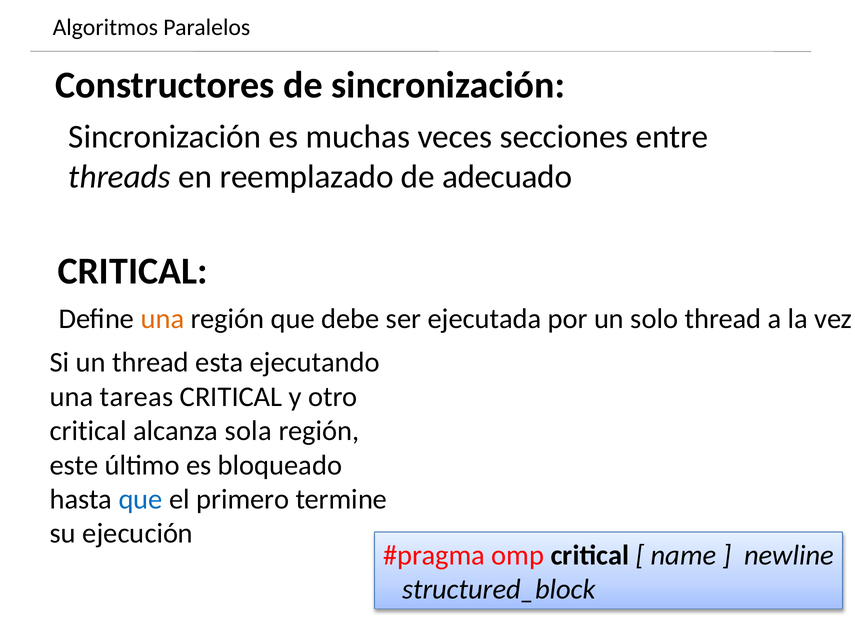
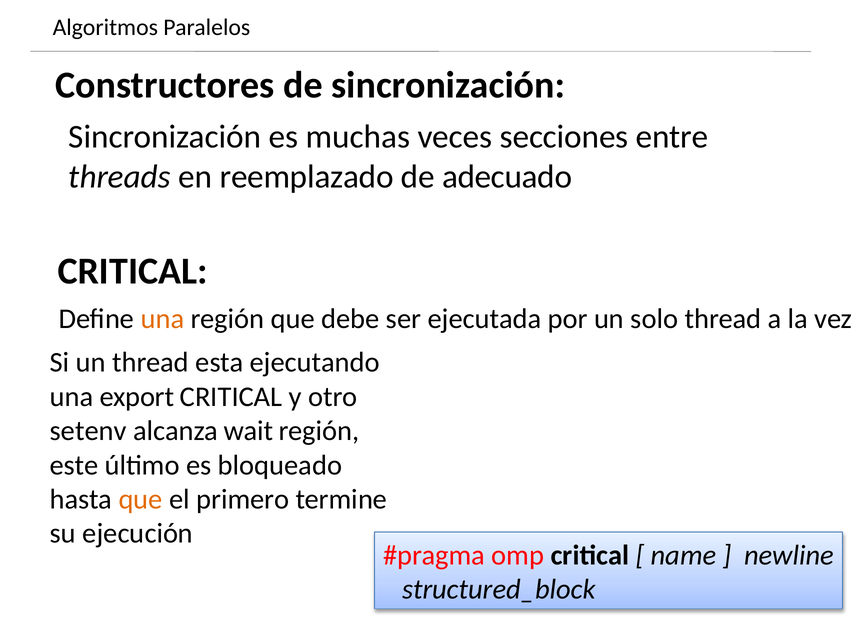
tareas: tareas -> export (137, 397)
critical: critical -> setenv (88, 431)
sola: sola -> wait (249, 431)
que colour: blue -> orange (141, 500)
